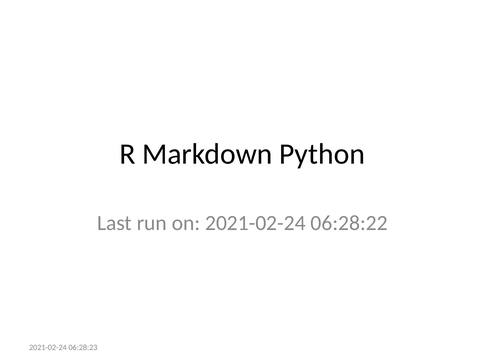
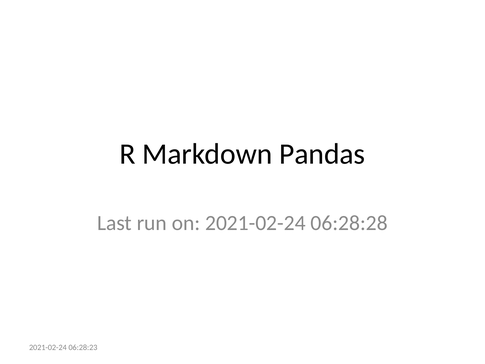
Python: Python -> Pandas (322, 154)
06:28:22: 06:28:22 -> 06:28:28 (349, 223)
